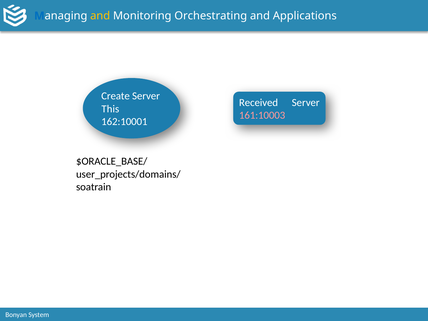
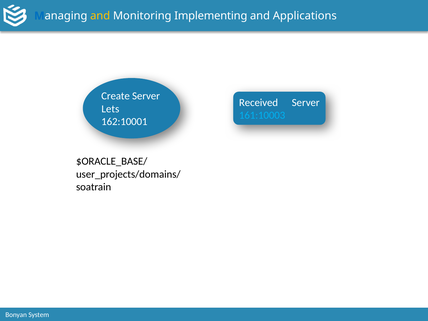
Orchestrating: Orchestrating -> Implementing (211, 16)
This: This -> Lets (110, 109)
161:10003 colour: pink -> light blue (262, 115)
